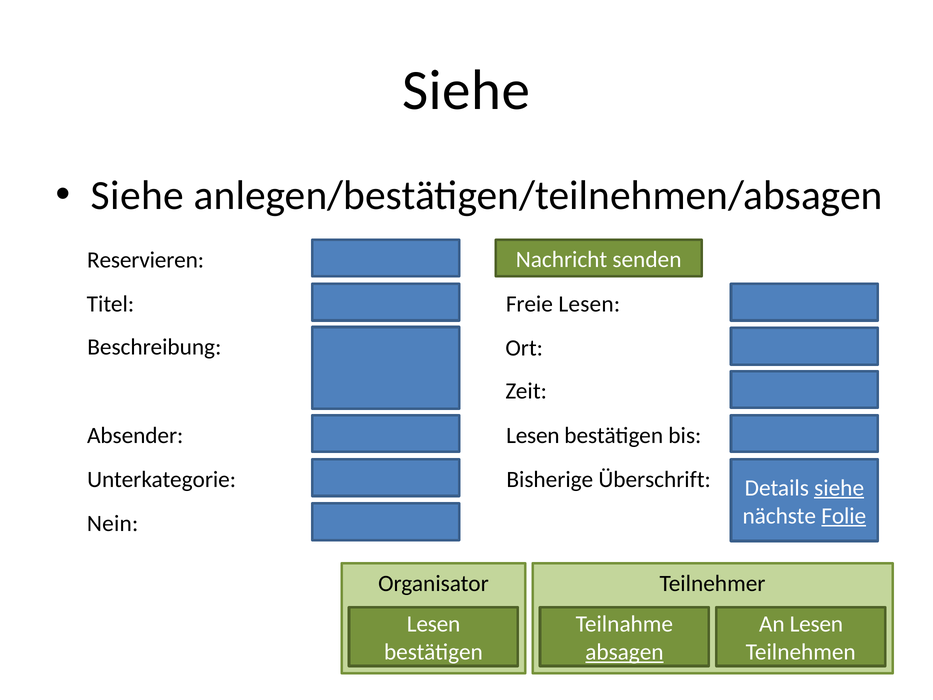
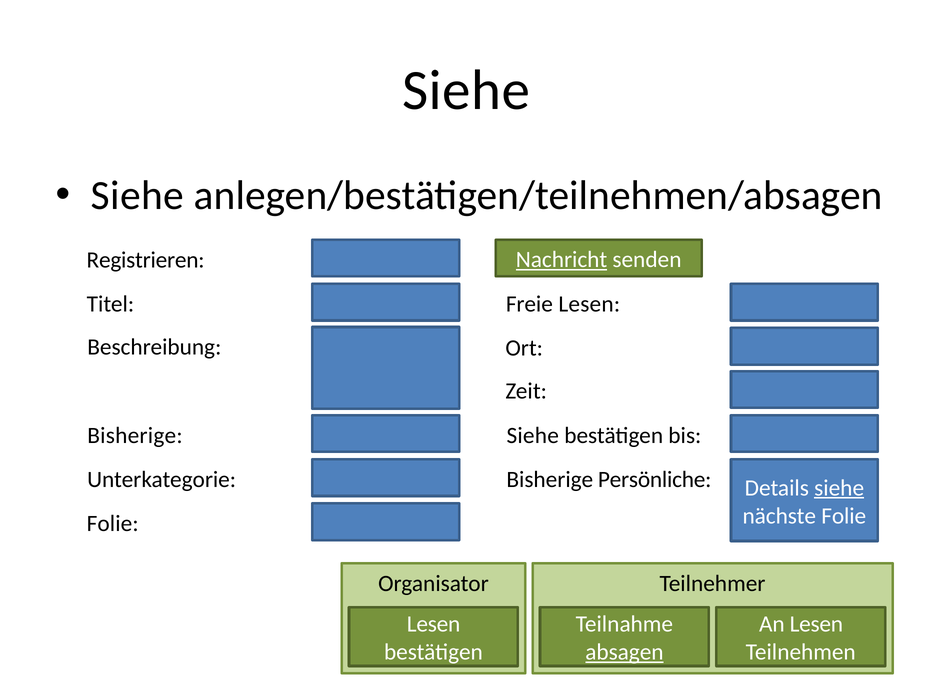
Nachricht underline: none -> present (562, 260)
Reservieren: Reservieren -> Registrieren (146, 260)
Absender: Absender -> Bisherige (135, 435)
Lesen: Lesen -> Siehe (533, 435)
Überschrift: Überschrift -> Persönliche (655, 479)
Folie underline: present -> none (844, 516)
Nein: Nein -> Folie (113, 523)
